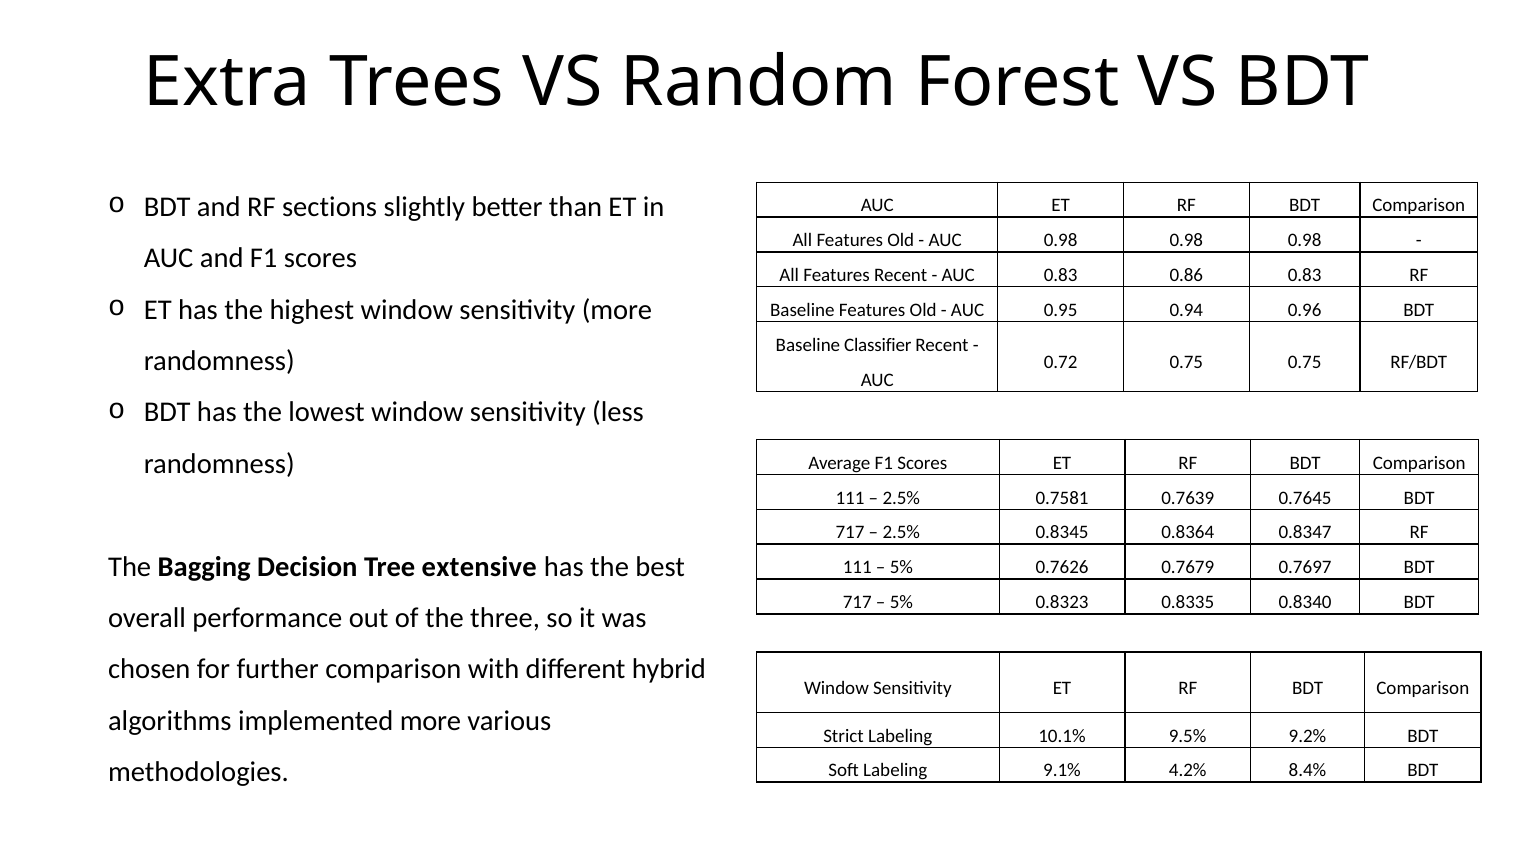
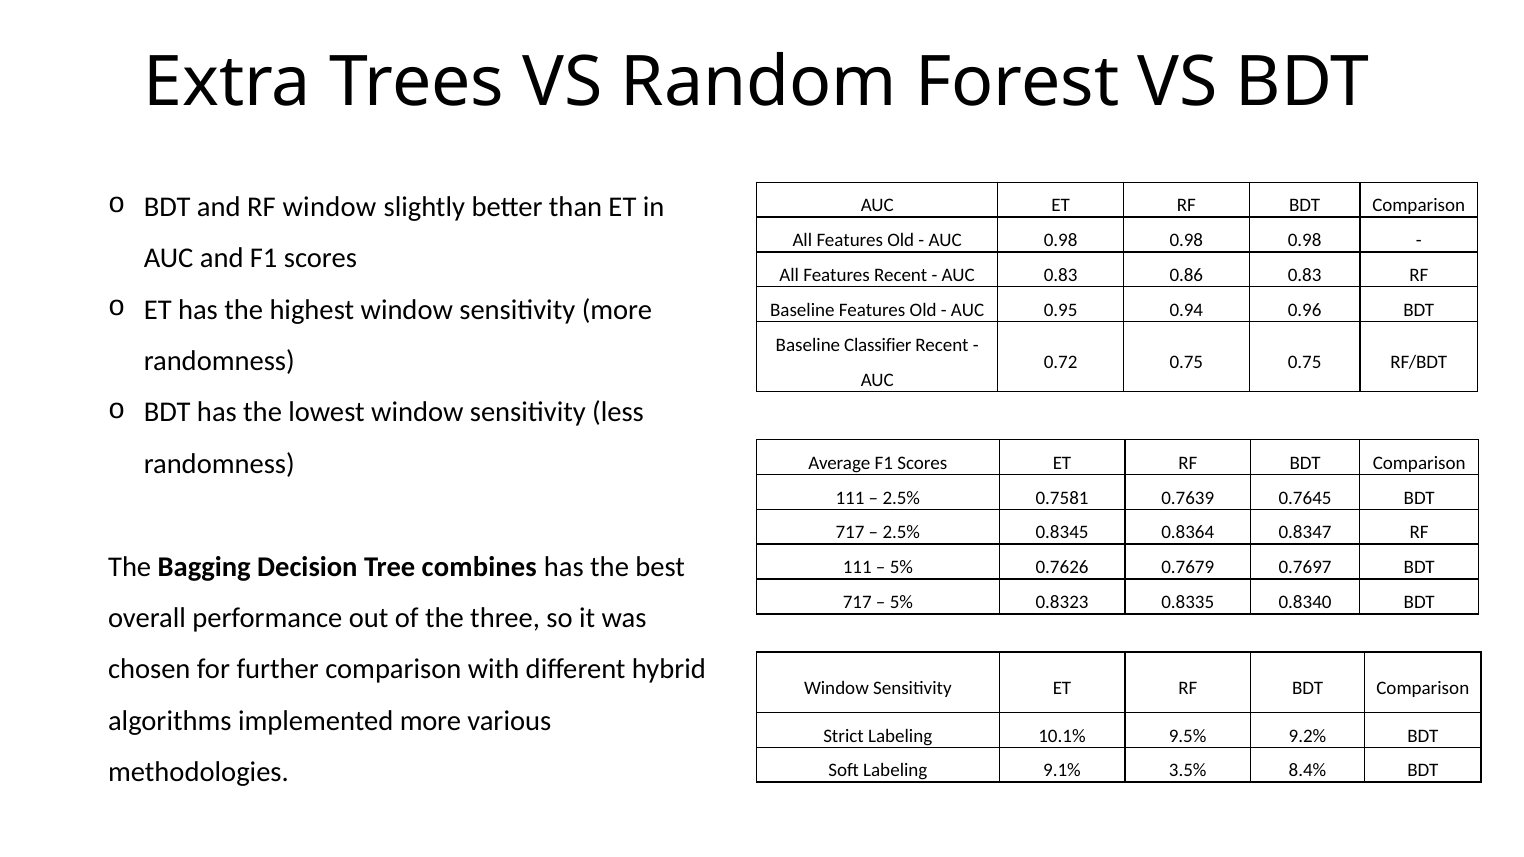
RF sections: sections -> window (329, 207)
extensive: extensive -> combines (479, 567)
4.2%: 4.2% -> 3.5% (1188, 771)
